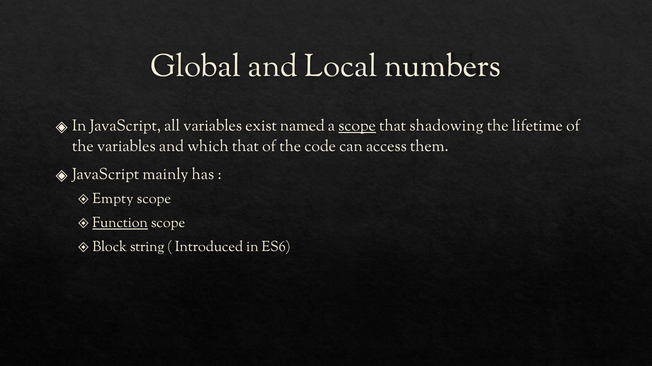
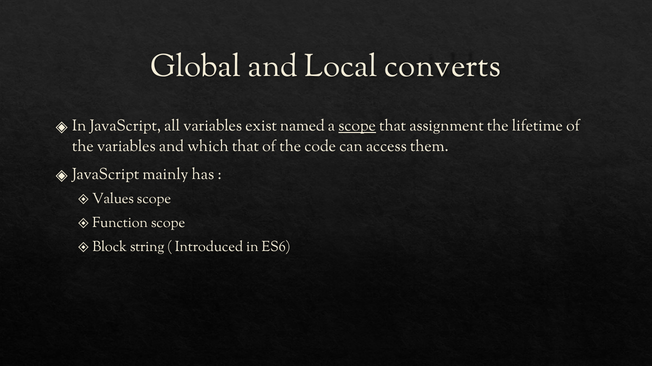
numbers: numbers -> converts (443, 66)
shadowing: shadowing -> assignment (447, 126)
Empty: Empty -> Values (113, 199)
Function underline: present -> none (120, 223)
